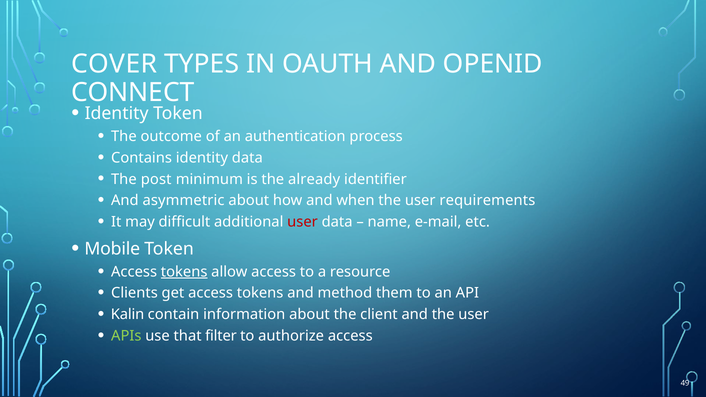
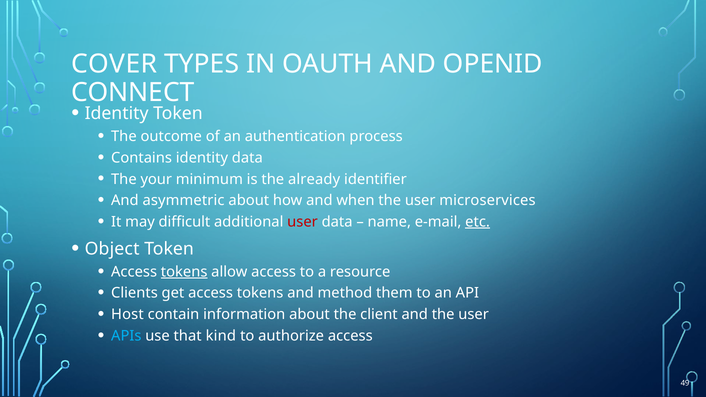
post: post -> your (156, 179)
requirements: requirements -> microservices (487, 201)
etc underline: none -> present (478, 222)
Mobile: Mobile -> Object (112, 249)
Kalin: Kalin -> Host (127, 315)
APIs colour: light green -> light blue (126, 336)
filter: filter -> kind (221, 336)
